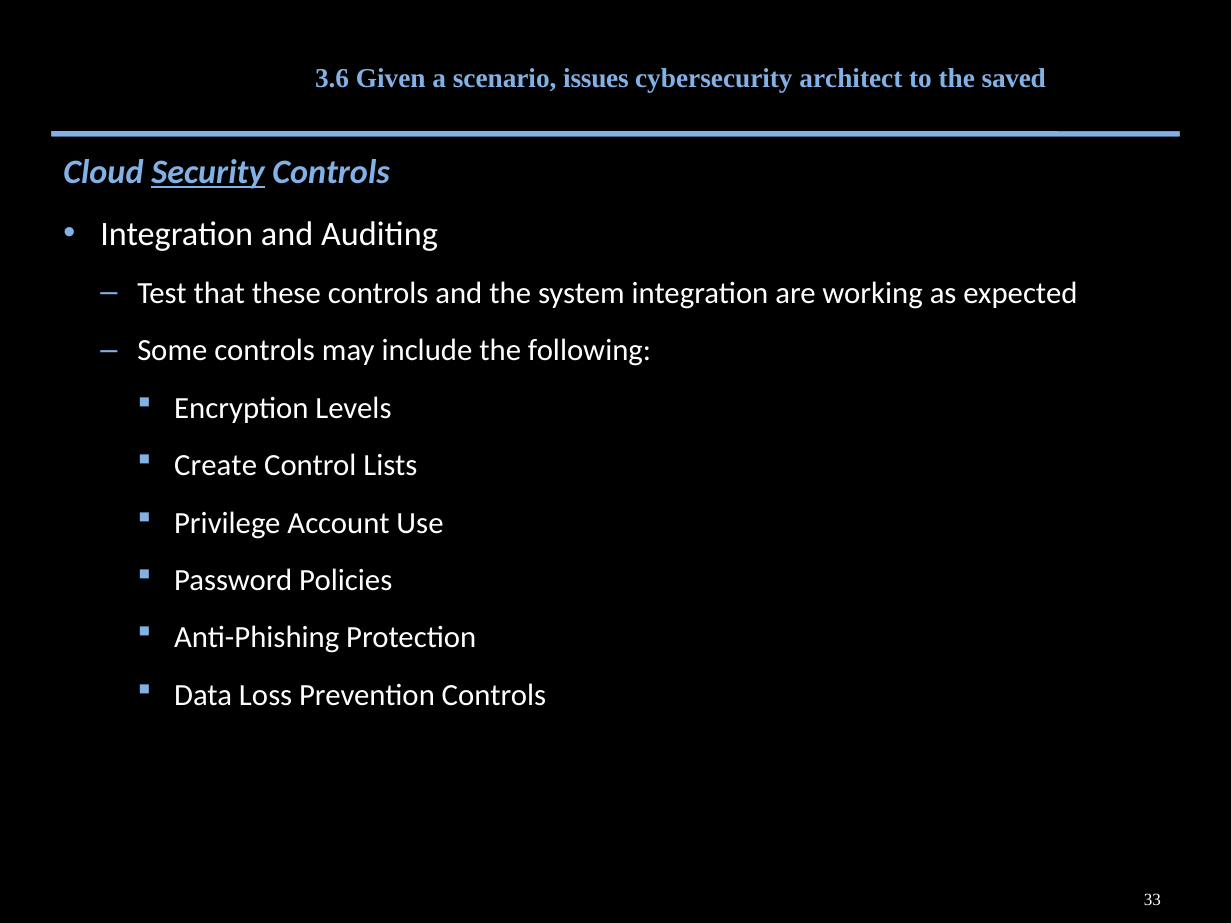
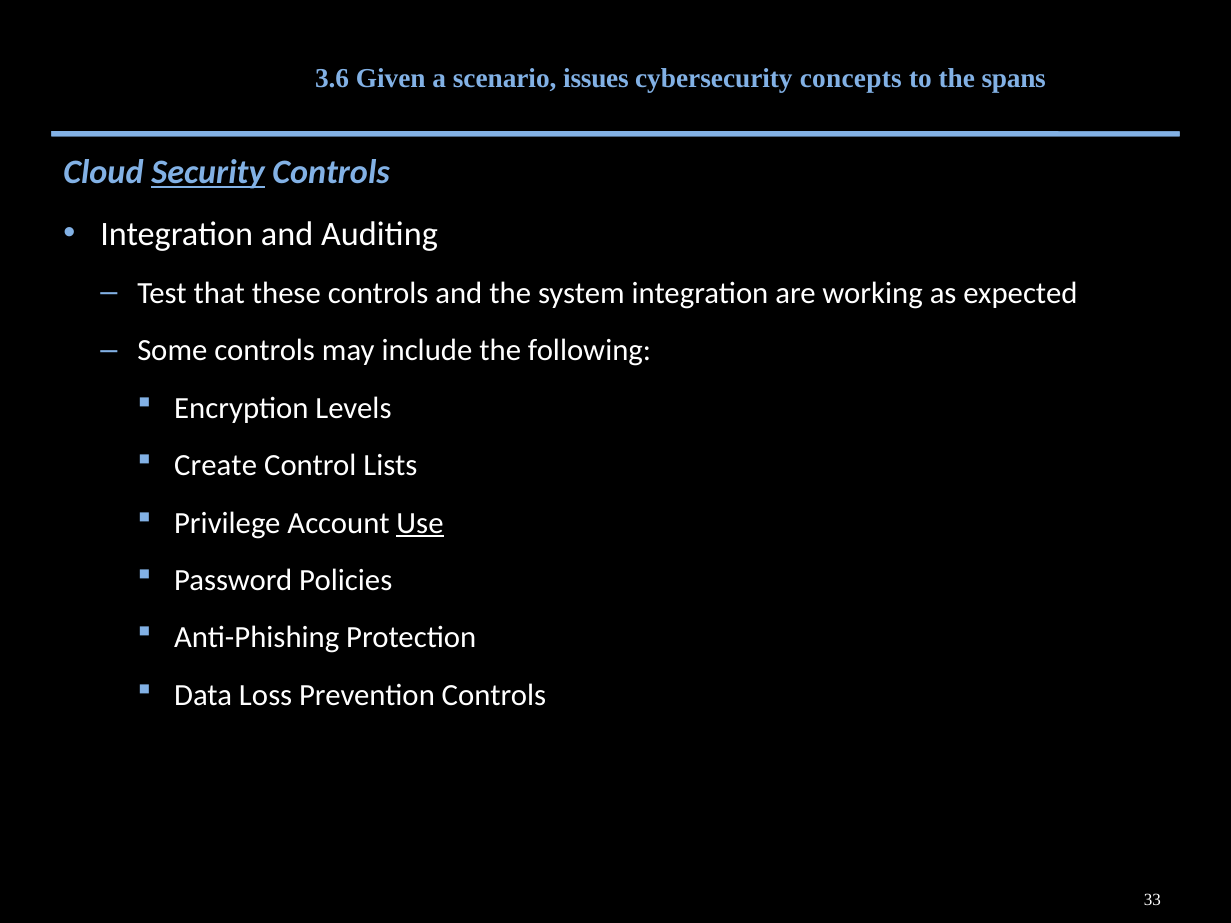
architect: architect -> concepts (851, 79)
saved: saved -> spans (1014, 79)
Use underline: none -> present (420, 523)
